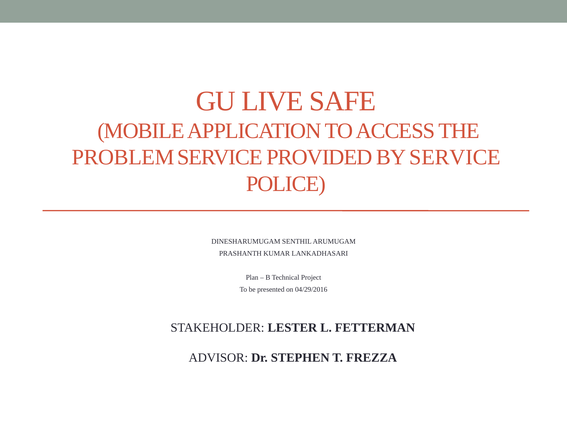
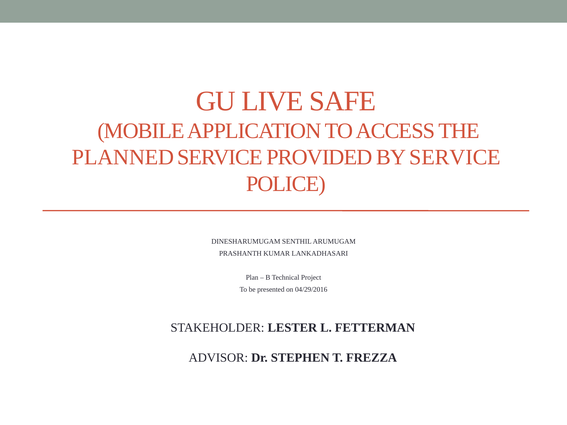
PROBLEM: PROBLEM -> PLANNED (123, 157)
